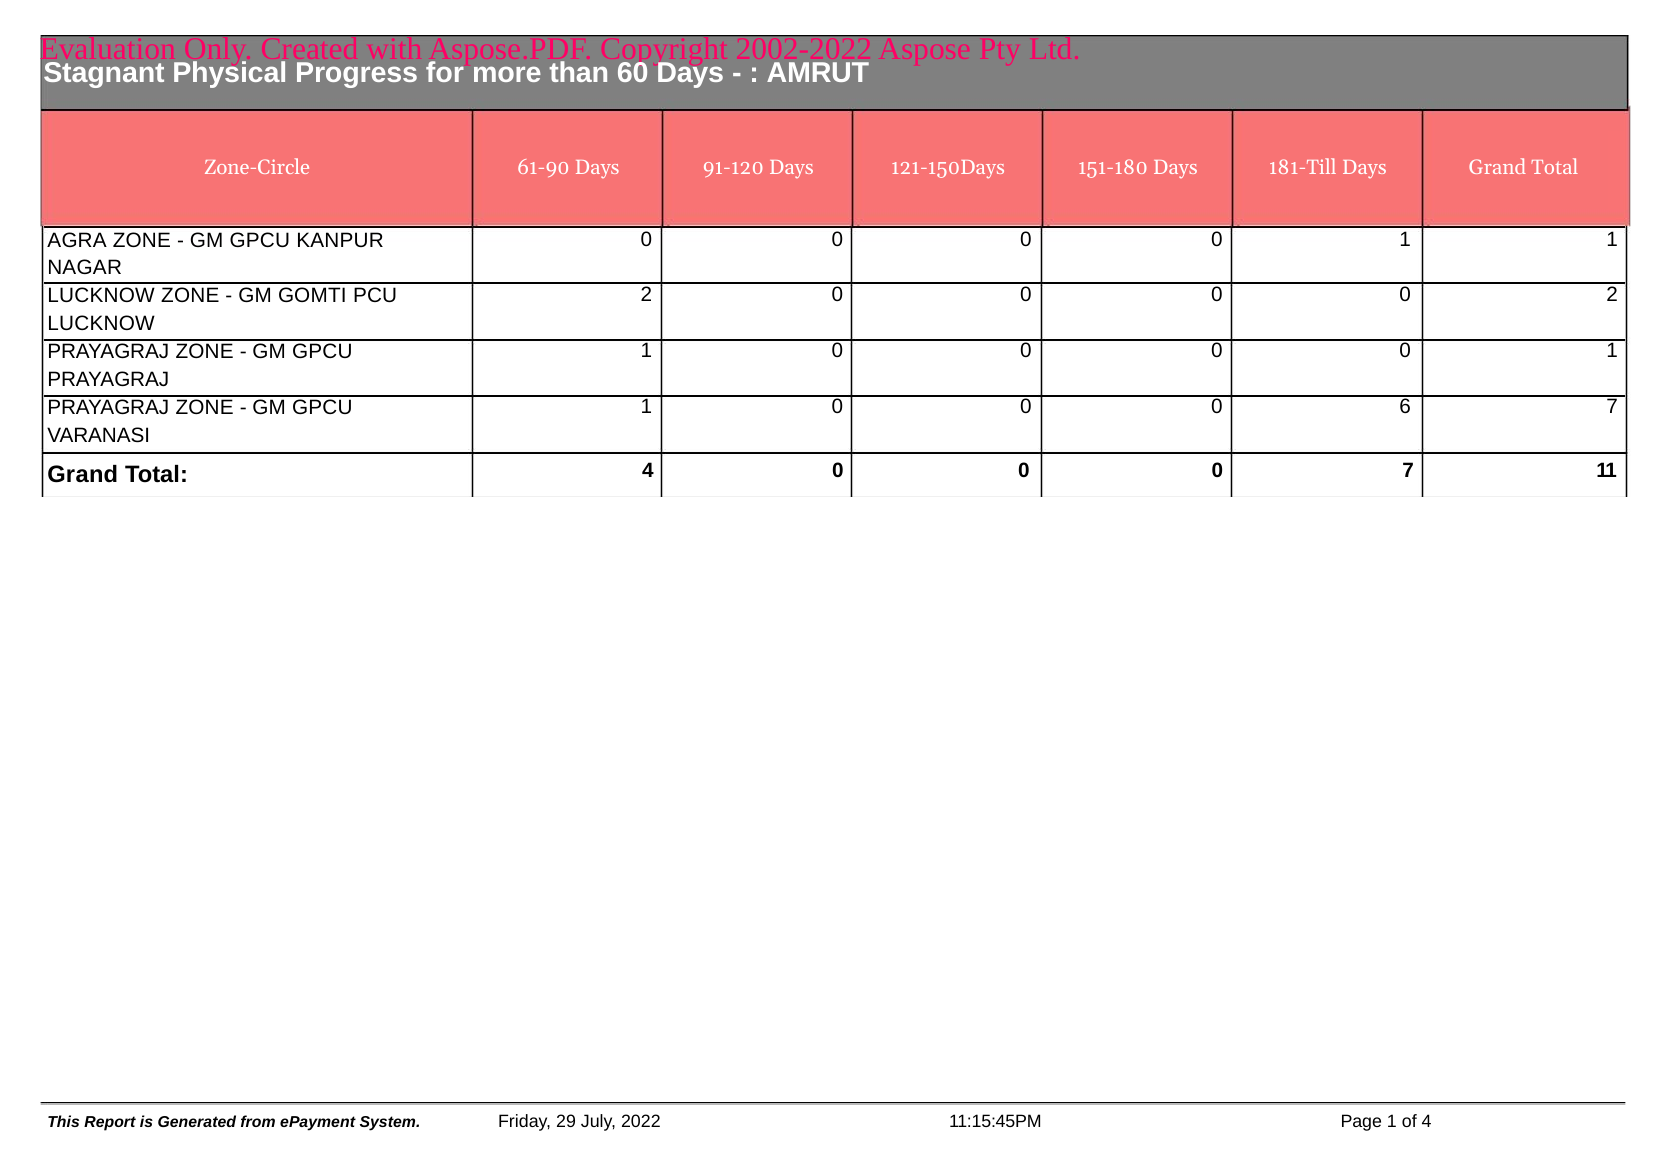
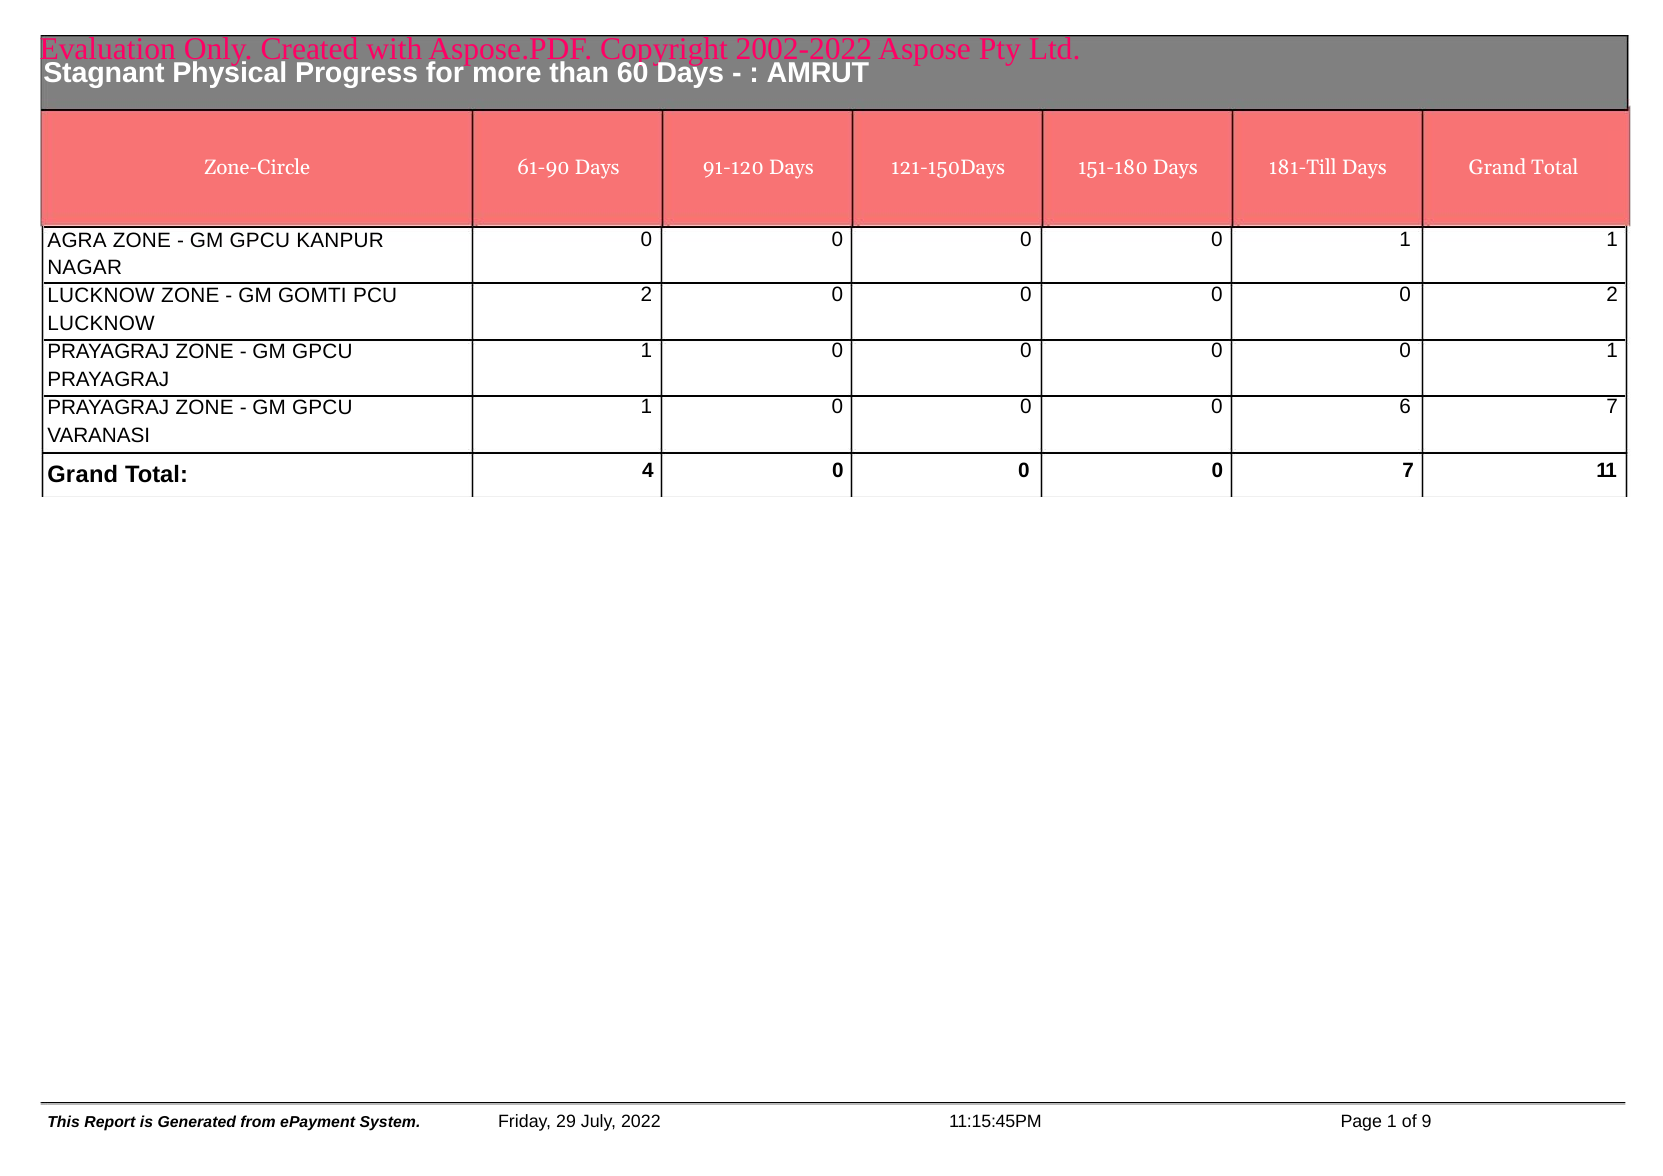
of 4: 4 -> 9 (1427, 1122)
